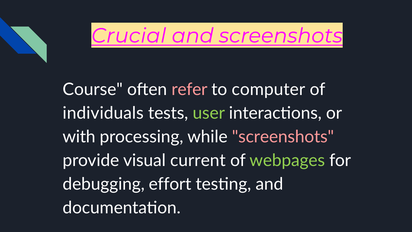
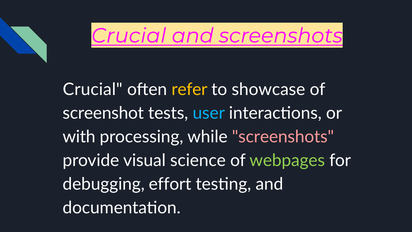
Course: Course -> Crucial (93, 89)
refer colour: pink -> yellow (189, 89)
computer: computer -> showcase (268, 89)
individuals: individuals -> screenshot (103, 113)
user colour: light green -> light blue (209, 113)
current: current -> science (198, 160)
